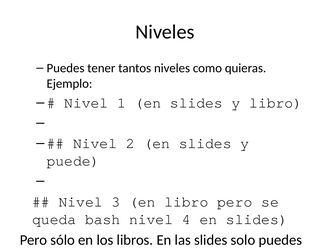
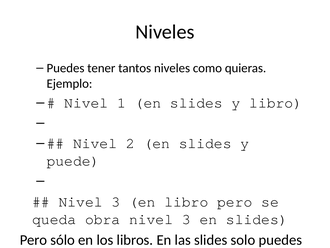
bash: bash -> obra (103, 219)
4: 4 -> 3 (186, 219)
